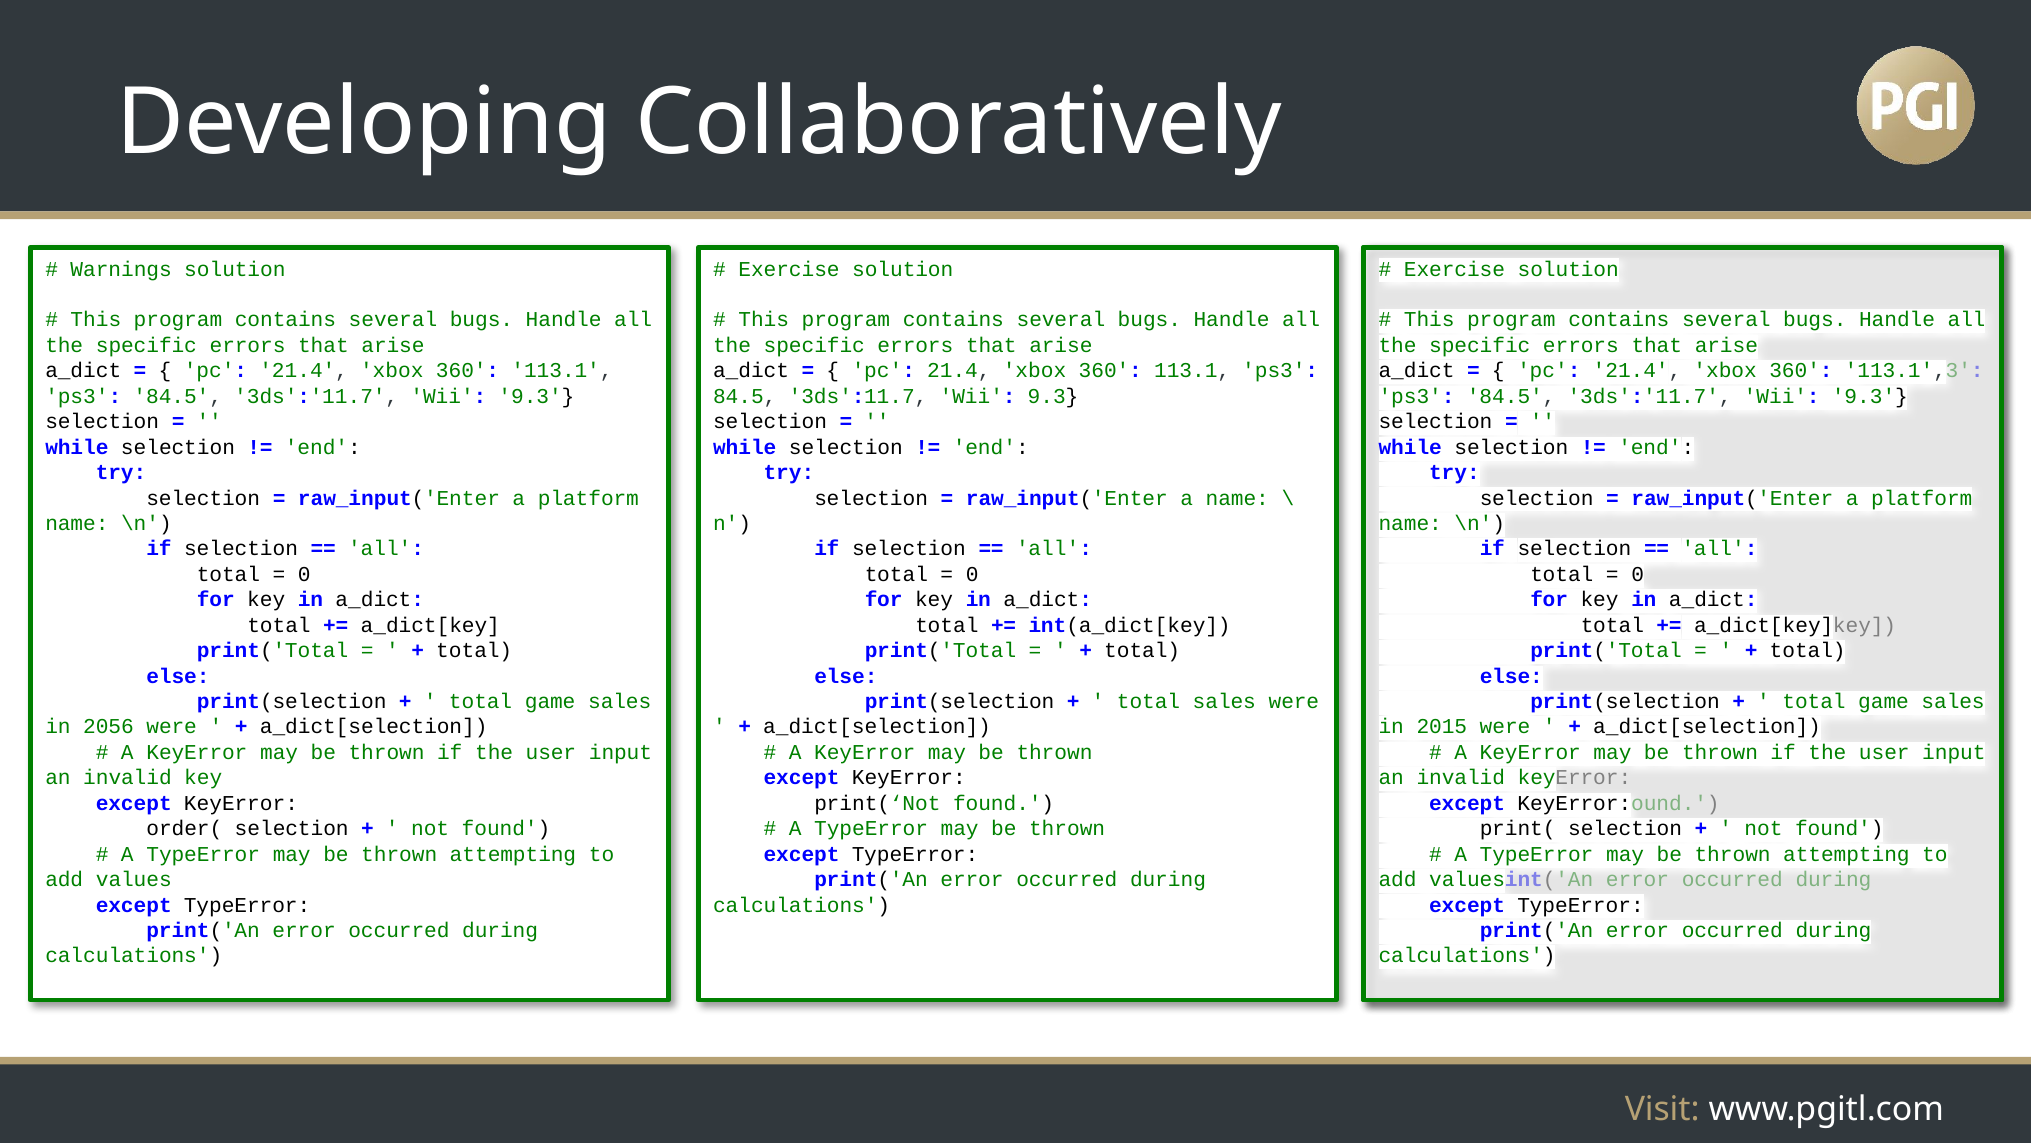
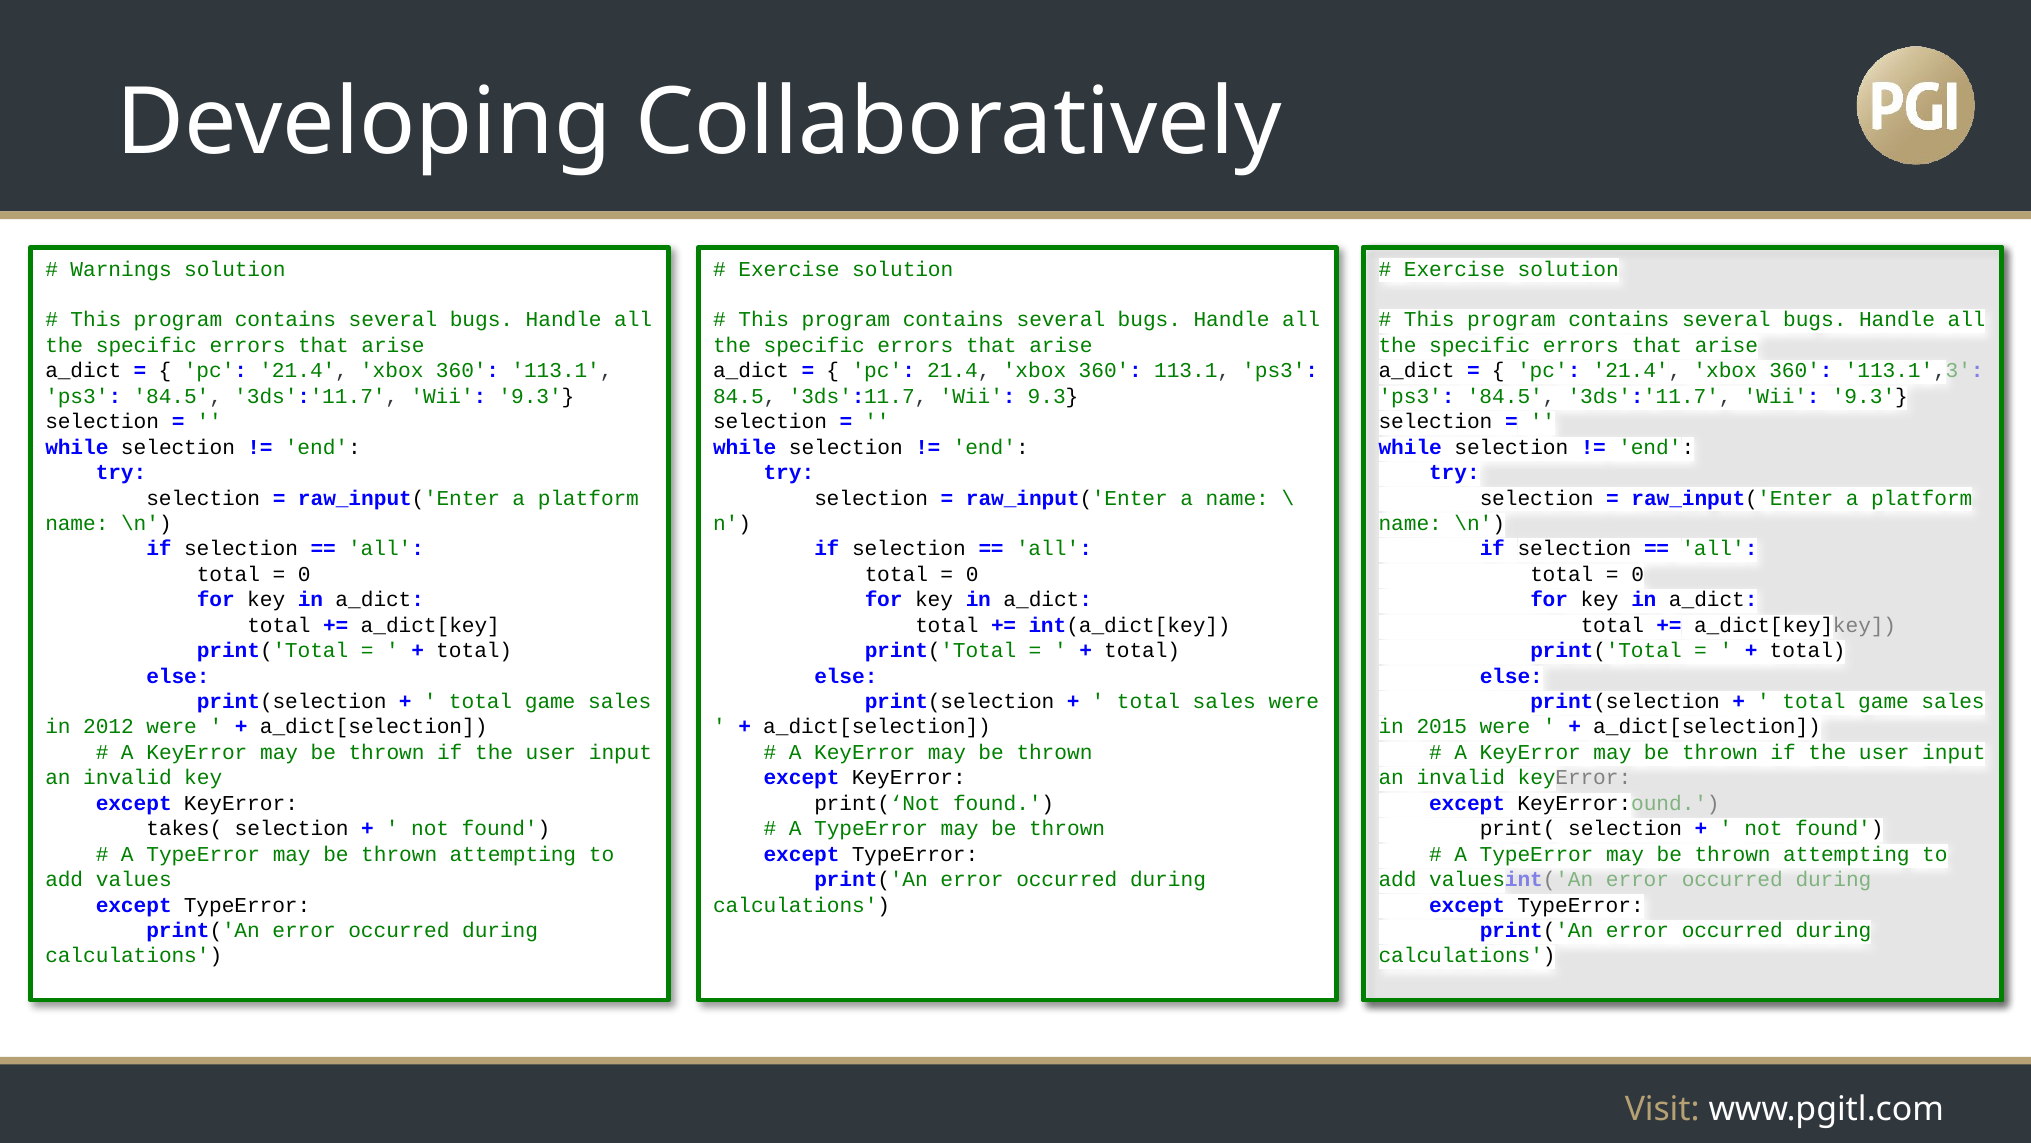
2056: 2056 -> 2012 (108, 727)
order(: order( -> takes( (184, 828)
